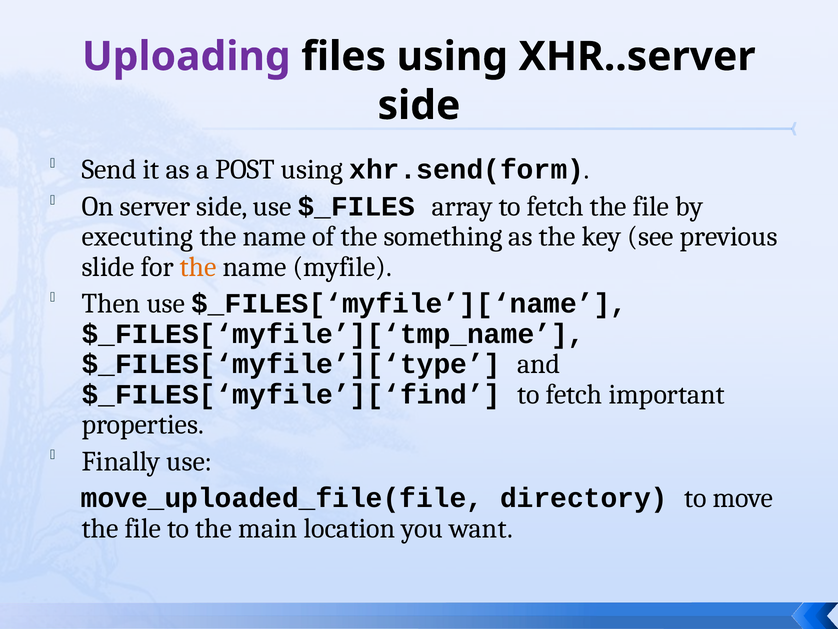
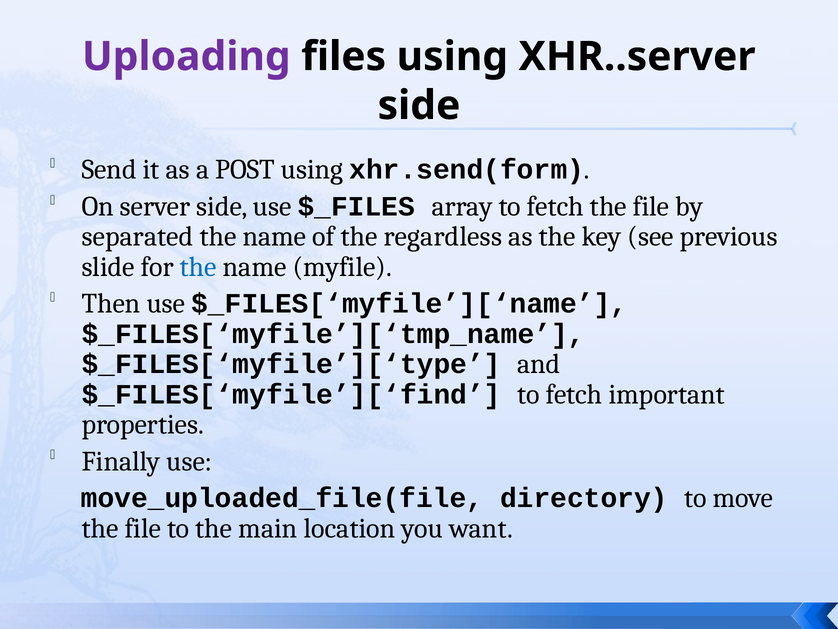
executing: executing -> separated (137, 237)
something: something -> regardless (443, 237)
the colour: orange -> blue (198, 267)
